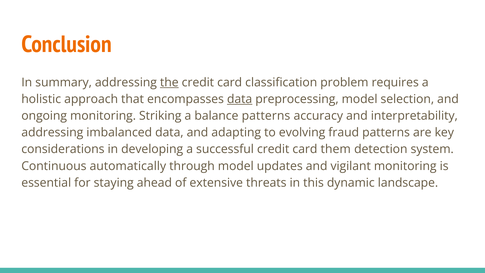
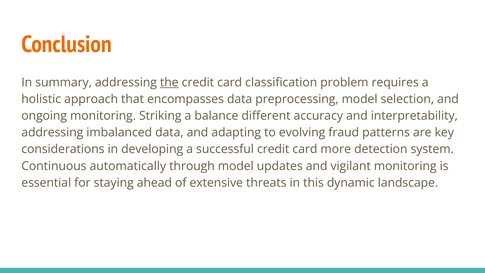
data underline: present -> none (240, 99)
balance patterns: patterns -> different (266, 116)
them: them -> more (336, 149)
